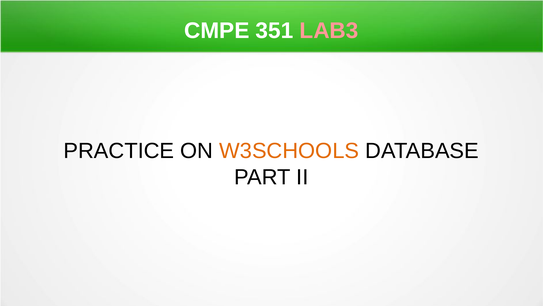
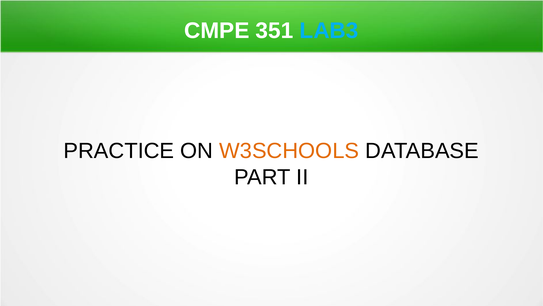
LAB3 colour: pink -> light blue (329, 31)
